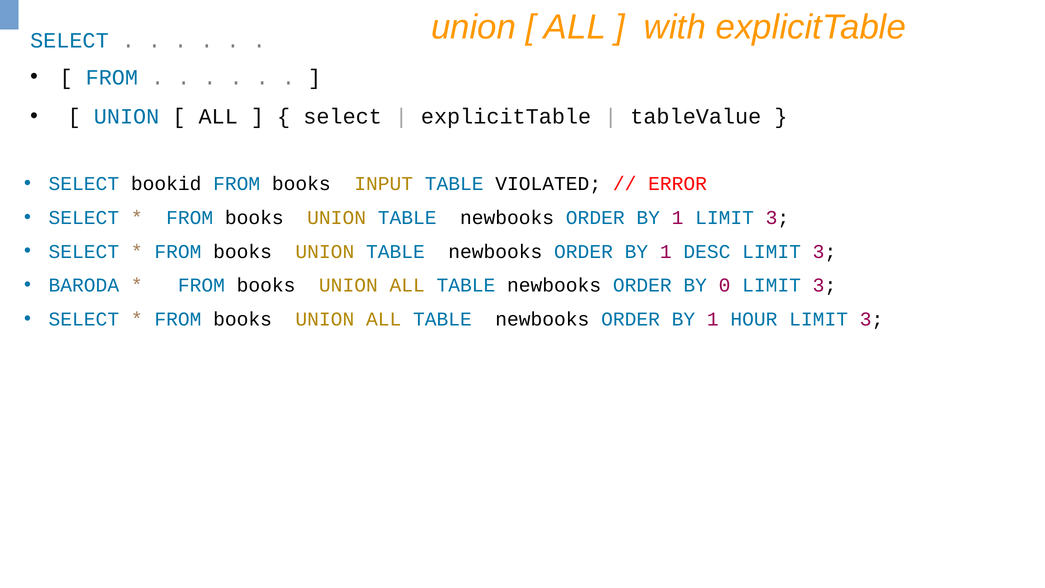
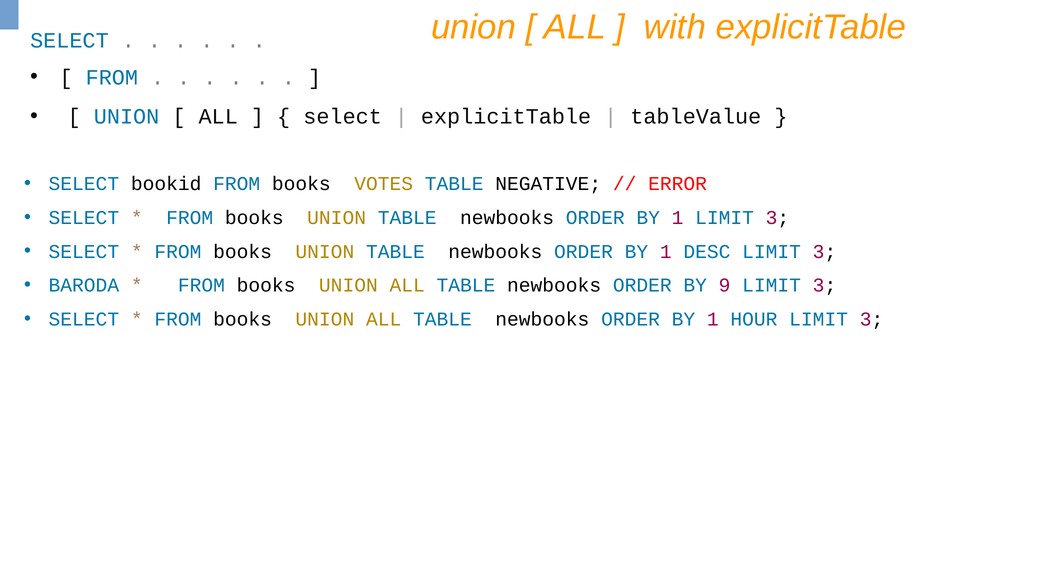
INPUT: INPUT -> VOTES (384, 184)
VIOLATED: VIOLATED -> NEGATIVE (548, 184)
0: 0 -> 9 (725, 285)
